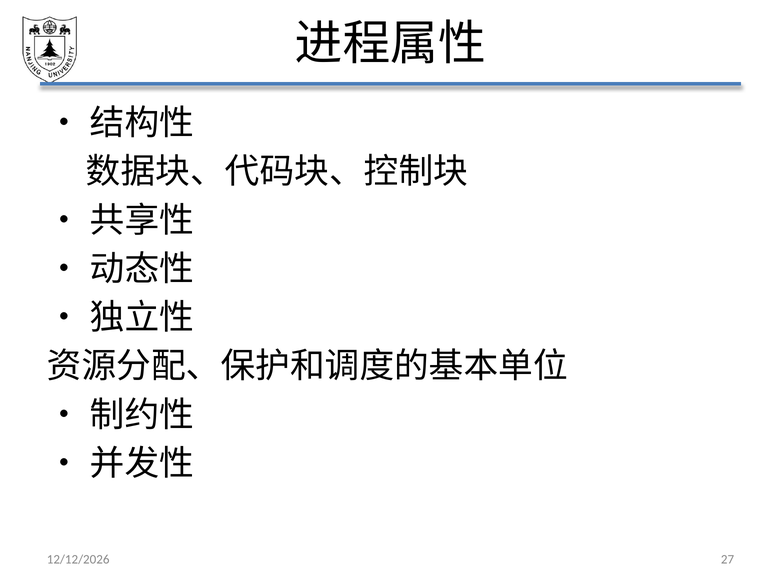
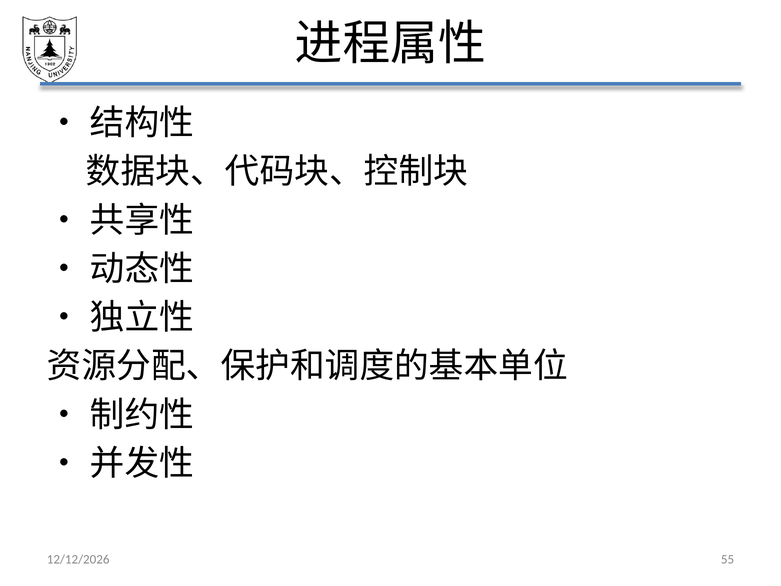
27: 27 -> 55 (728, 559)
